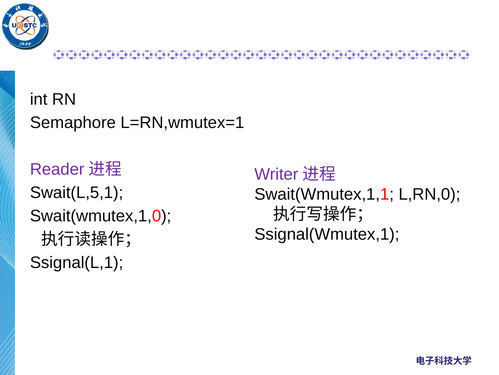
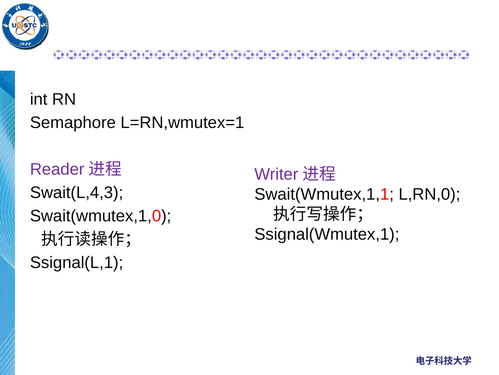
Swait(L,5,1: Swait(L,5,1 -> Swait(L,4,3 (77, 192)
